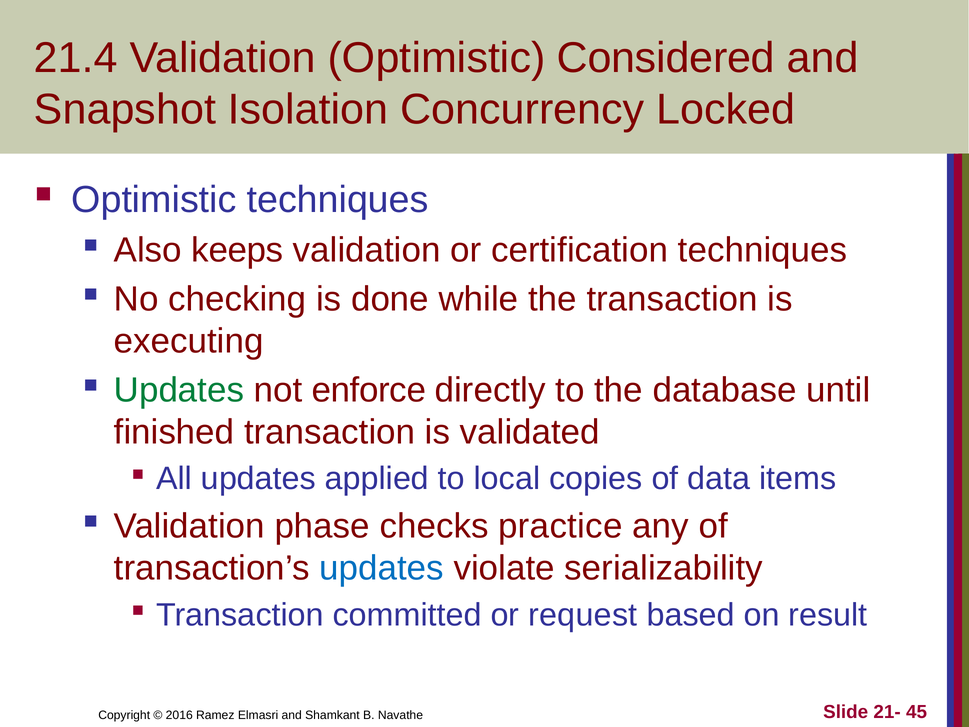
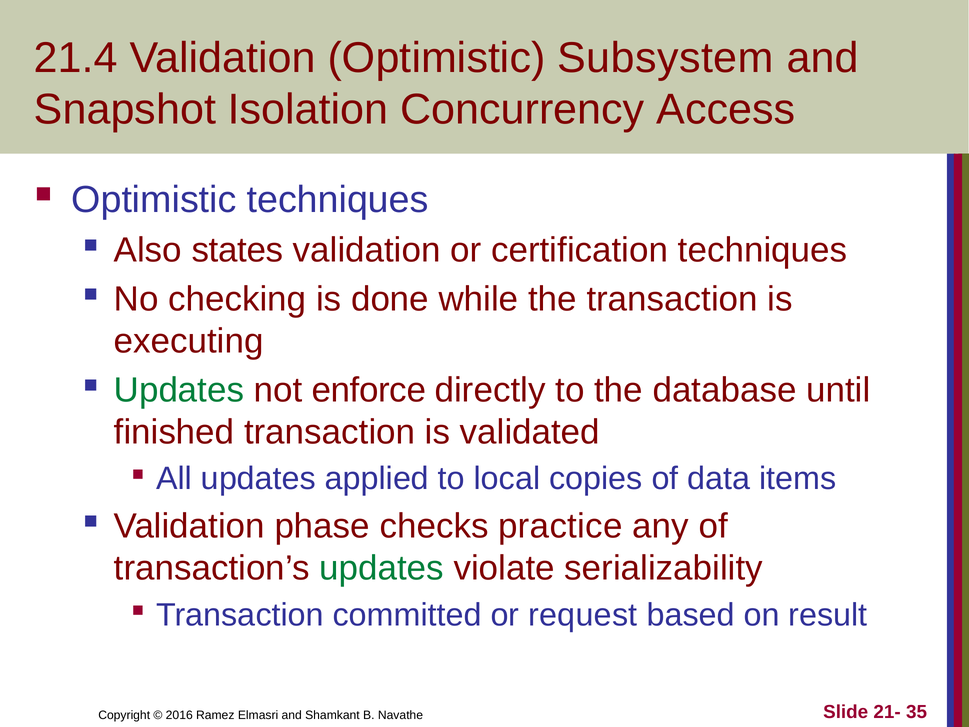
Considered: Considered -> Subsystem (665, 58)
Locked: Locked -> Access (726, 110)
keeps: keeps -> states (237, 250)
updates colour: blue -> green (382, 568)
45: 45 -> 35 (917, 712)
